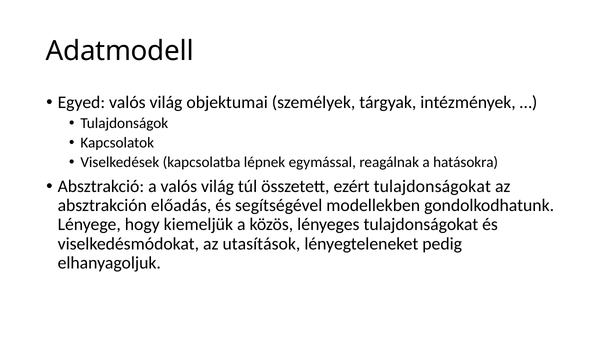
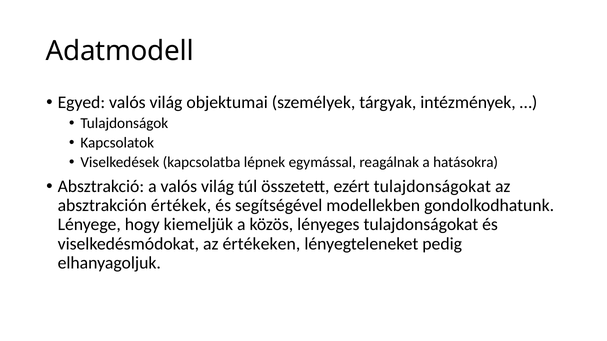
előadás: előadás -> értékek (181, 206)
utasítások: utasítások -> értékeken (261, 244)
